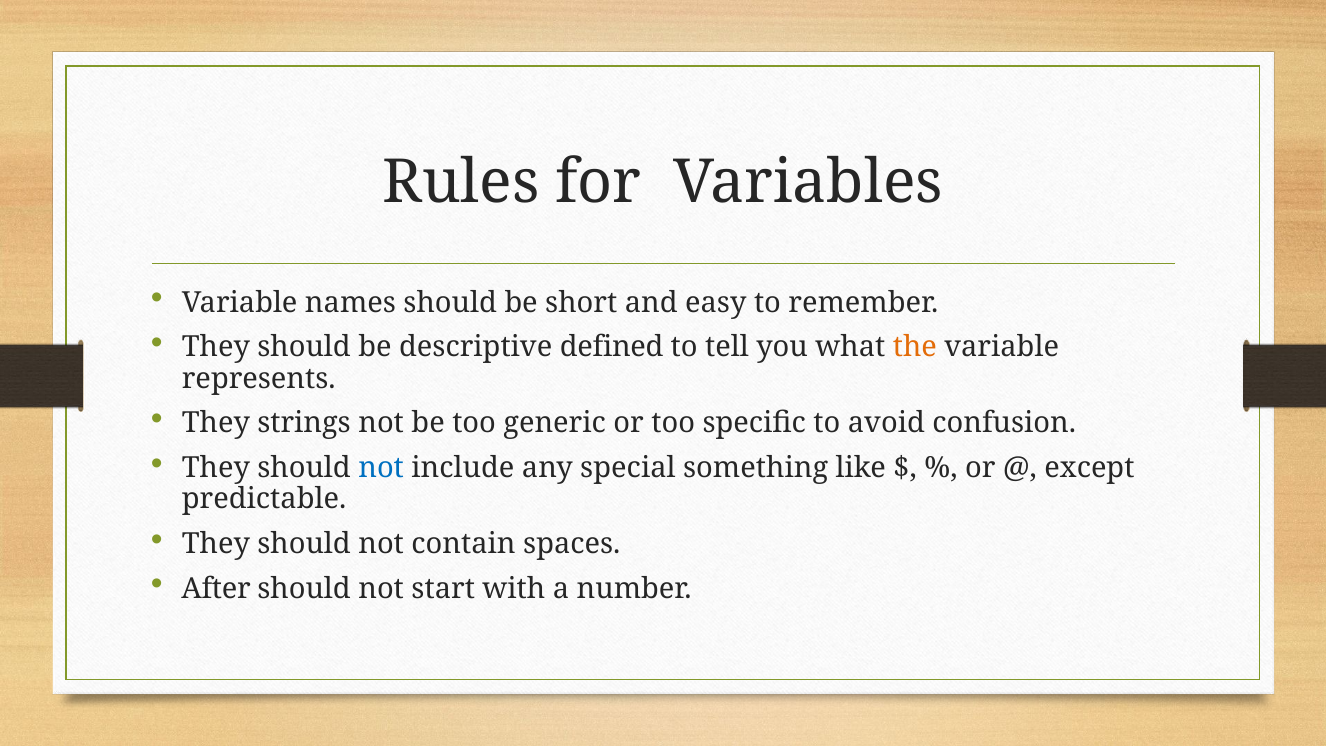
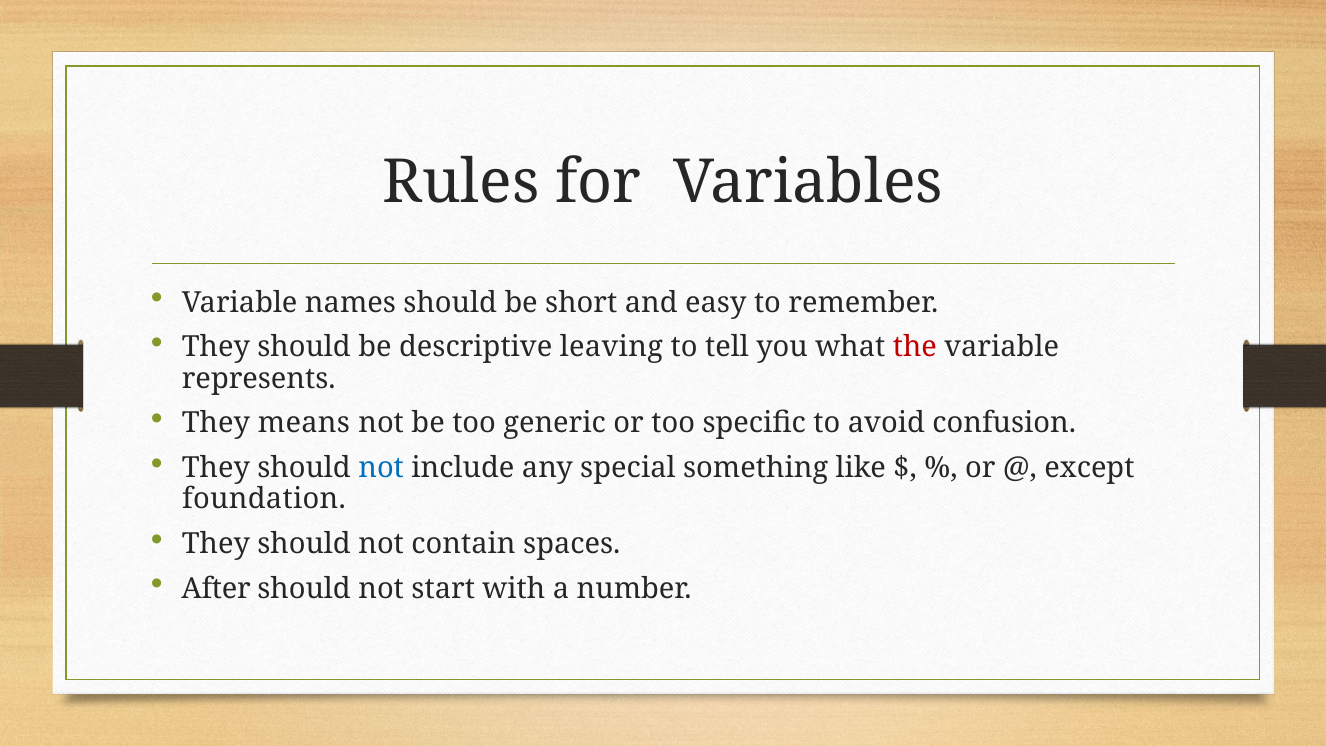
defined: defined -> leaving (611, 347)
the colour: orange -> red (915, 347)
strings: strings -> means (304, 423)
predictable: predictable -> foundation (264, 499)
